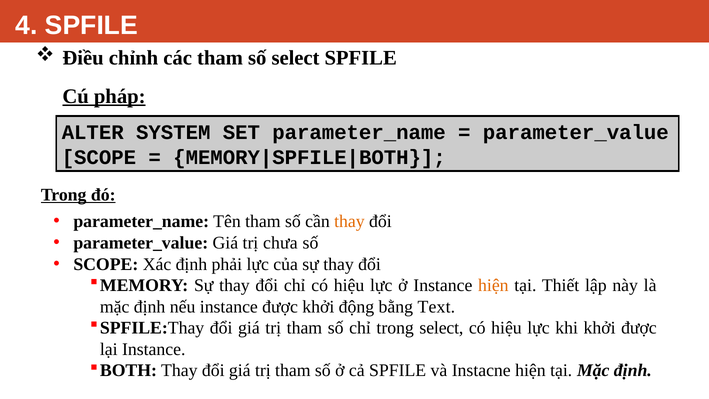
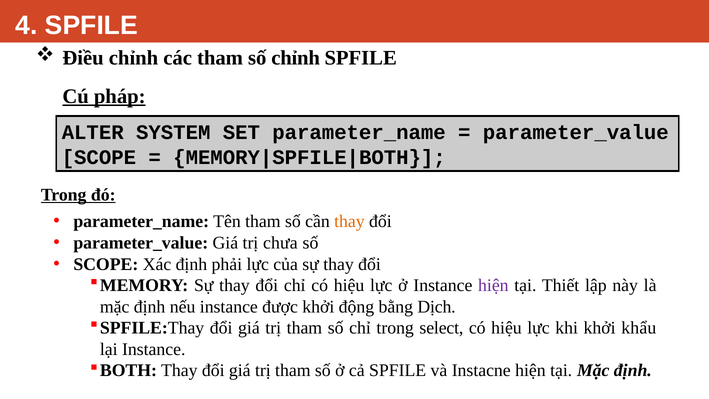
số select: select -> chỉnh (296, 58)
hiện colour: orange -> purple (493, 285)
Text: Text -> Dịch (437, 307)
khởi được: được -> khẩu (639, 328)
